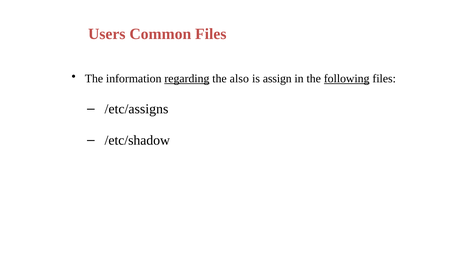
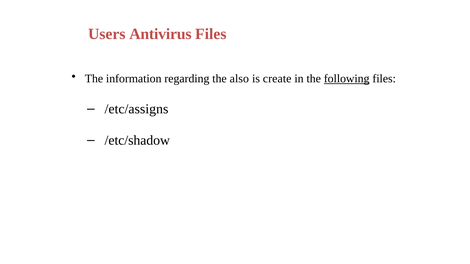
Common: Common -> Antivirus (160, 34)
regarding underline: present -> none (187, 79)
assign: assign -> create (277, 79)
